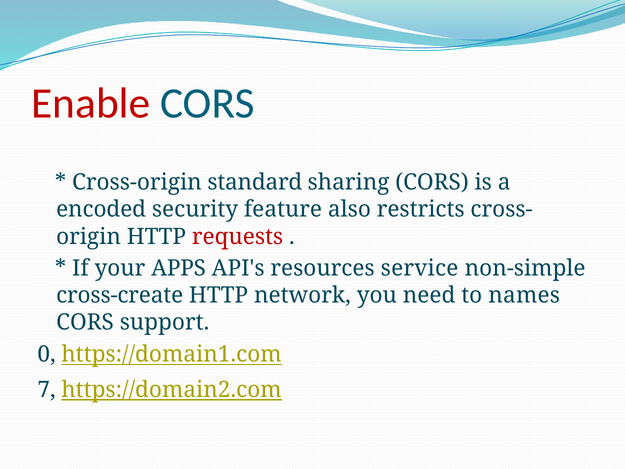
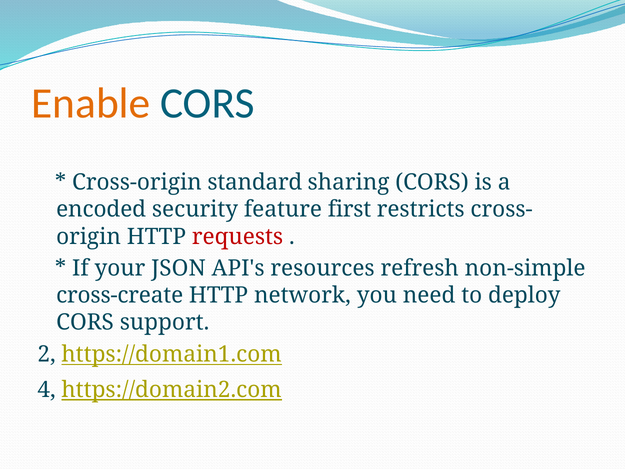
Enable colour: red -> orange (91, 103)
also: also -> first (350, 209)
APPS: APPS -> JSON (178, 268)
service: service -> refresh (420, 268)
names: names -> deploy (524, 295)
0: 0 -> 2 (47, 354)
7: 7 -> 4 (47, 389)
